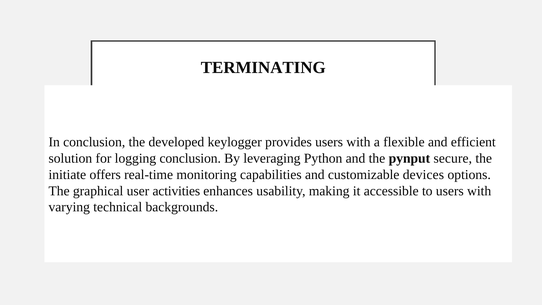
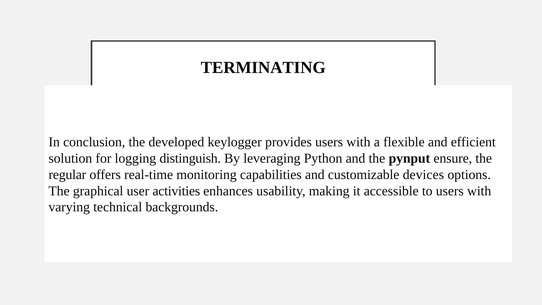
logging conclusion: conclusion -> distinguish (190, 158)
secure: secure -> ensure (453, 158)
initiate: initiate -> regular (67, 175)
